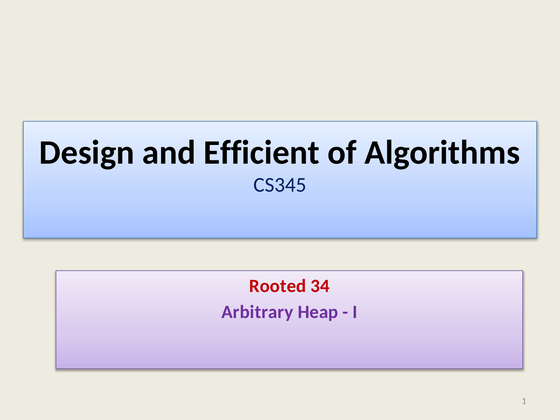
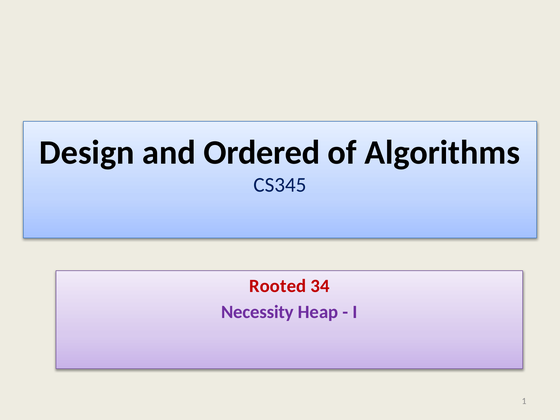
Efficient: Efficient -> Ordered (262, 153)
Arbitrary: Arbitrary -> Necessity (257, 312)
